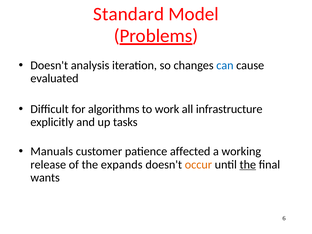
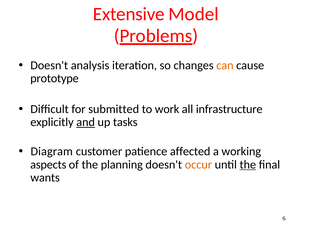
Standard: Standard -> Extensive (129, 14)
can colour: blue -> orange (225, 65)
evaluated: evaluated -> prototype (54, 78)
algorithms: algorithms -> submitted (114, 109)
and underline: none -> present (86, 122)
Manuals: Manuals -> Diagram (52, 151)
release: release -> aspects (48, 165)
expands: expands -> planning (122, 165)
